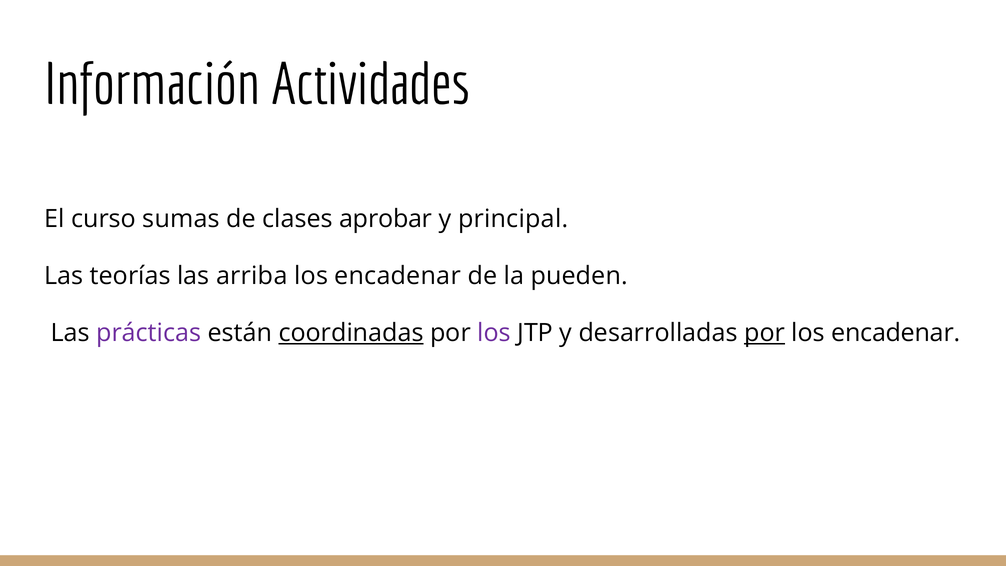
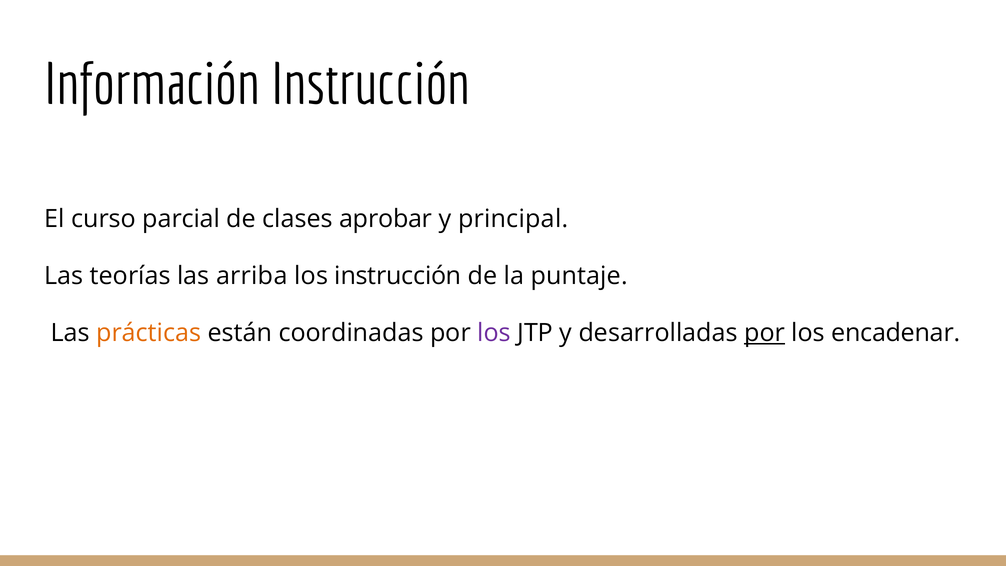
Información Actividades: Actividades -> Instrucción (371, 85)
sumas: sumas -> parcial (181, 219)
encadenar: encadenar -> instrucción (398, 276)
pueden: pueden -> puntaje (579, 276)
prácticas colour: purple -> orange (149, 333)
coordinadas underline: present -> none (351, 333)
